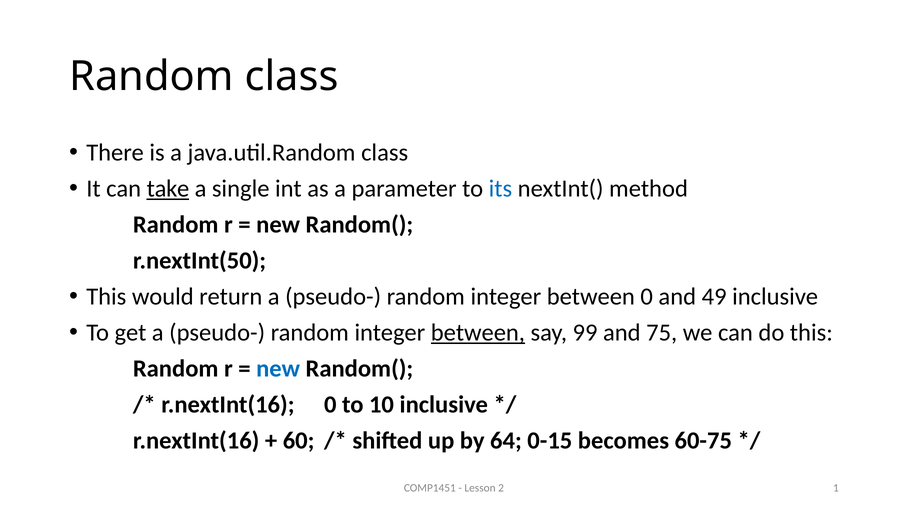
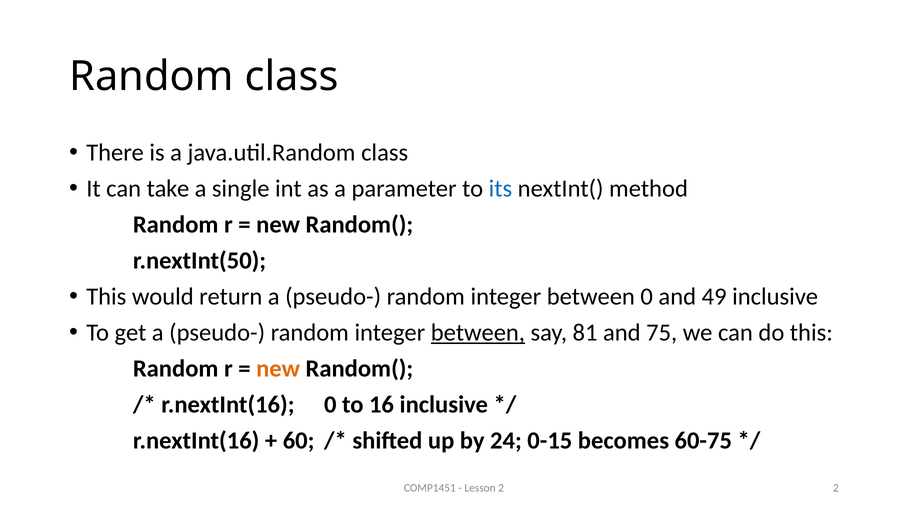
take underline: present -> none (168, 188)
99: 99 -> 81 (585, 333)
new colour: blue -> orange (278, 369)
10: 10 -> 16 (381, 405)
64: 64 -> 24 (506, 441)
2 1: 1 -> 2 (836, 488)
